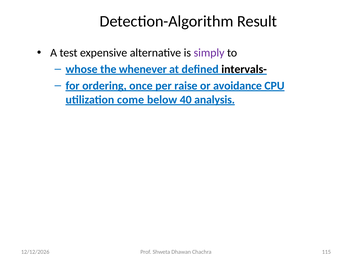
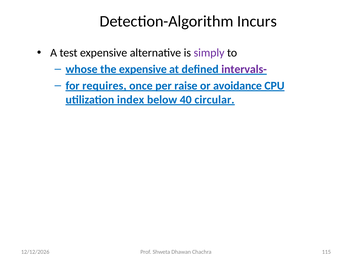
Result: Result -> Incurs (257, 21)
the whenever: whenever -> expensive (143, 69)
intervals- colour: black -> purple (244, 69)
ordering: ordering -> requires (104, 86)
come: come -> index (131, 100)
analysis: analysis -> circular (214, 100)
